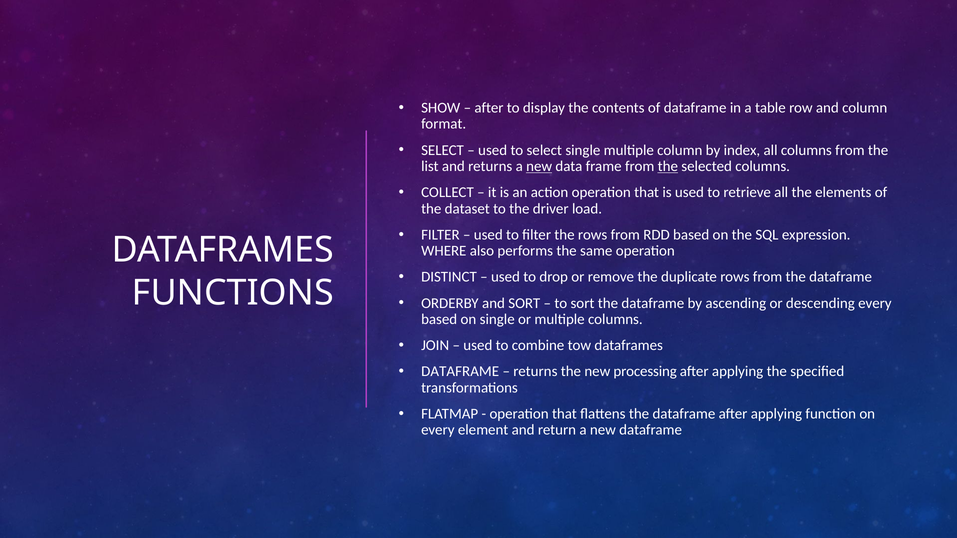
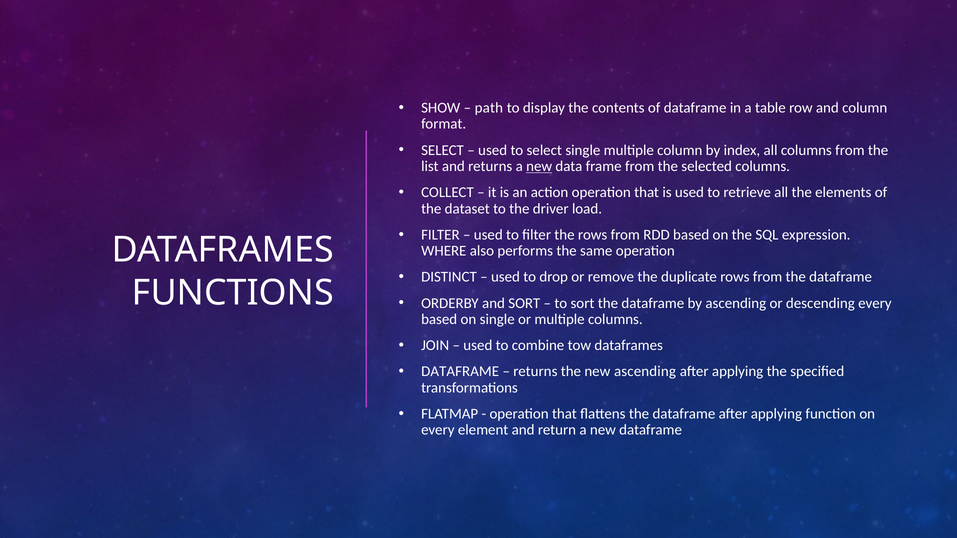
after: after -> path (489, 108)
the underline: present -> none (668, 166)
new processing: processing -> ascending (645, 372)
